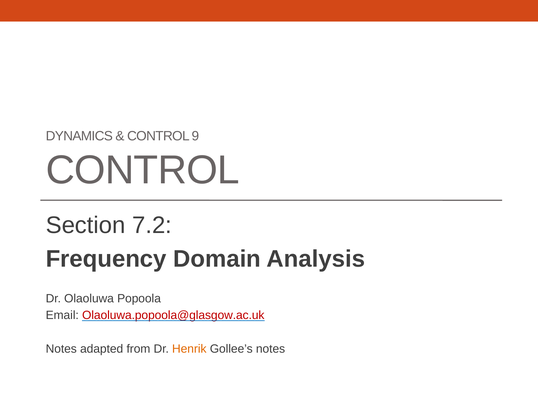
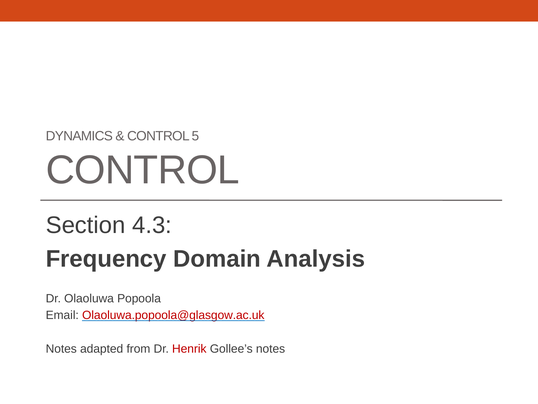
9: 9 -> 5 (195, 136)
7.2: 7.2 -> 4.3 (152, 225)
Henrik colour: orange -> red (189, 348)
